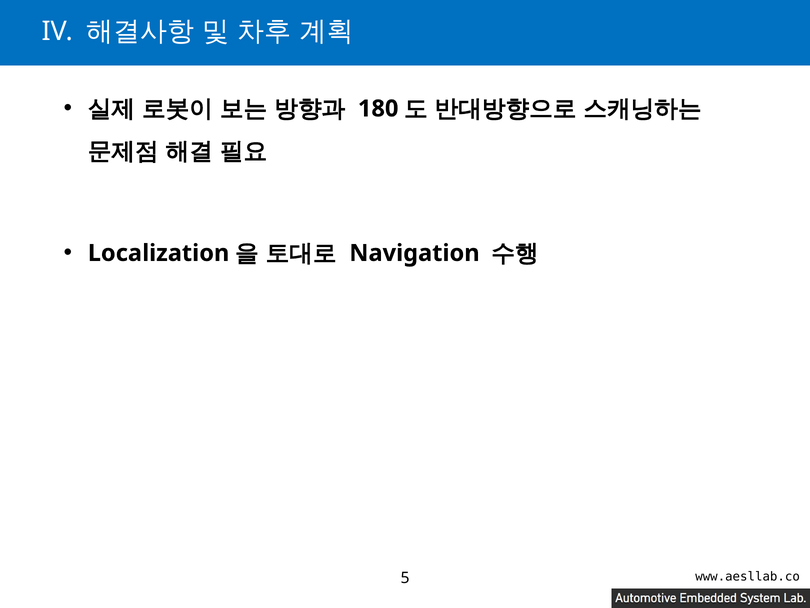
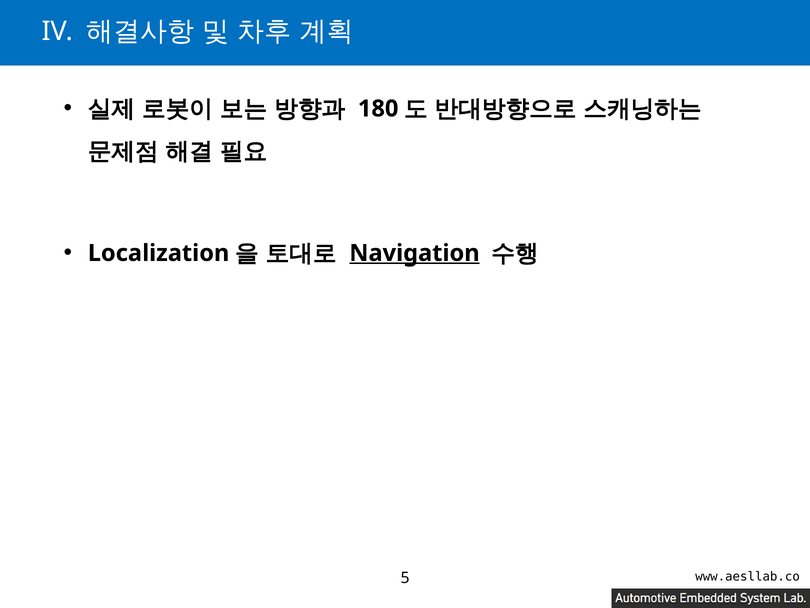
Navigation underline: none -> present (414, 253)
